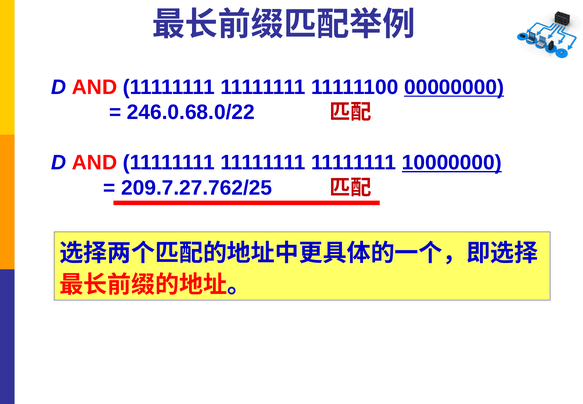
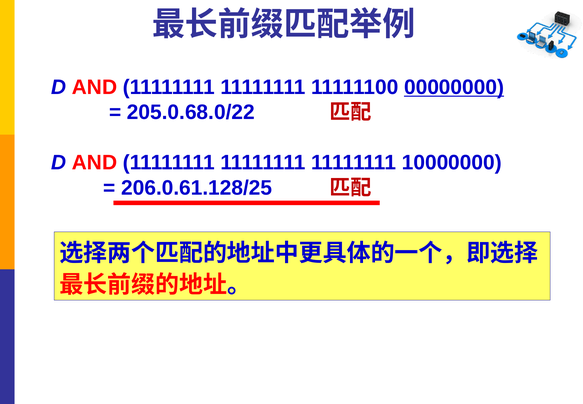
246.0.68.0/22: 246.0.68.0/22 -> 205.0.68.0/22 (191, 112)
10000000 underline: present -> none (452, 162)
209.7.27.762/25: 209.7.27.762/25 -> 206.0.61.128/25 (197, 188)
